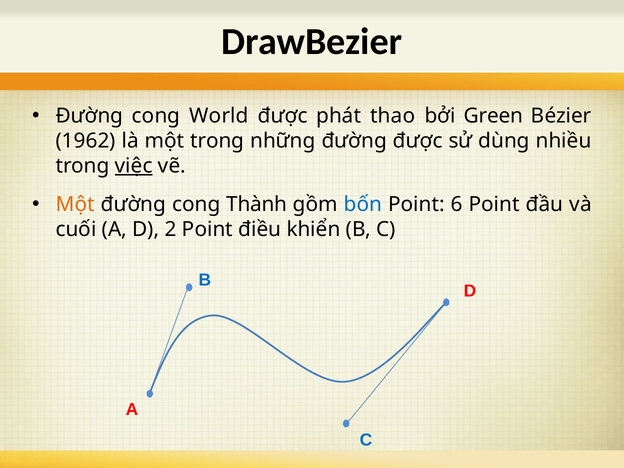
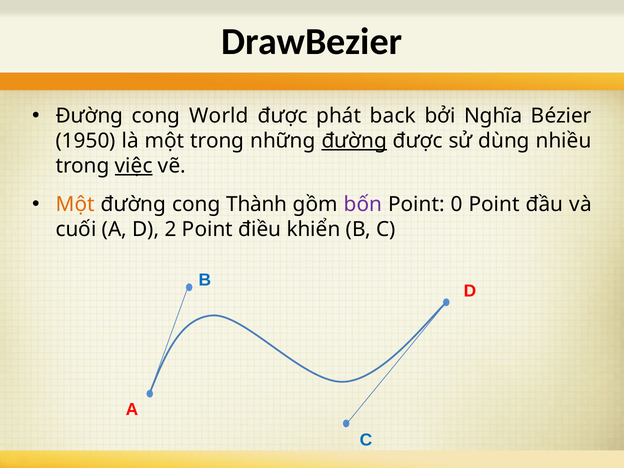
thao: thao -> back (393, 116)
Green: Green -> Nghĩa (493, 116)
1962: 1962 -> 1950 (86, 141)
đường underline: none -> present (354, 141)
bốn colour: blue -> purple (363, 205)
6: 6 -> 0 (457, 205)
